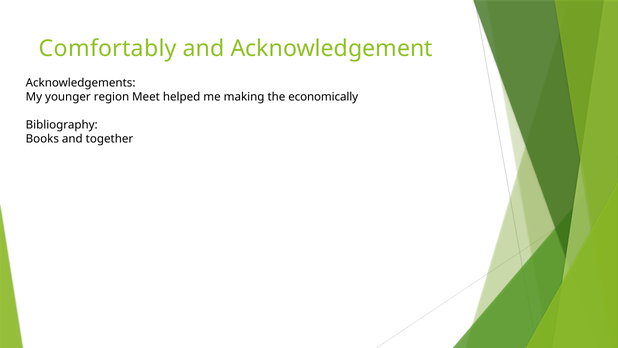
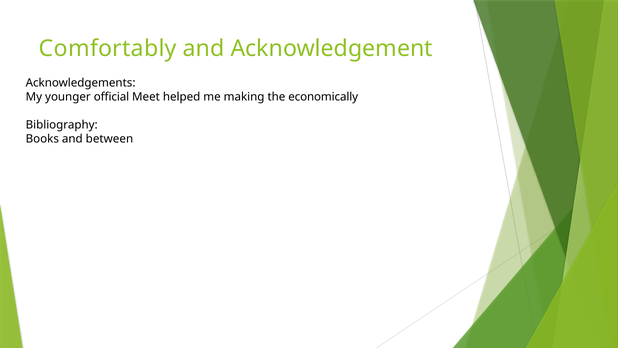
region: region -> official (111, 97)
together: together -> between (109, 139)
